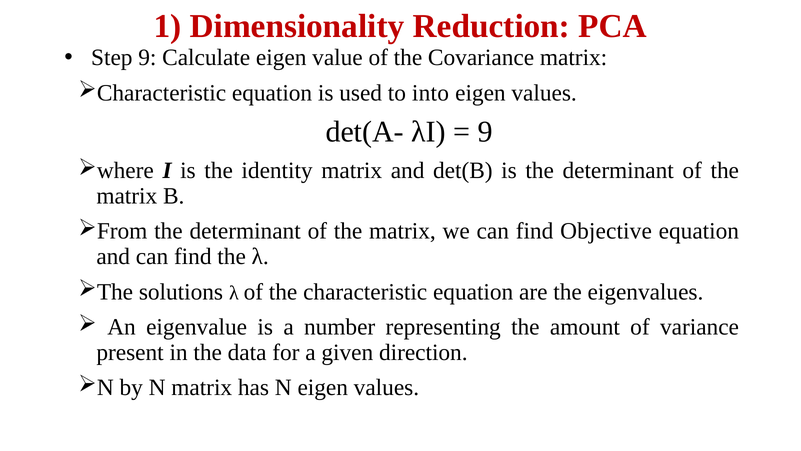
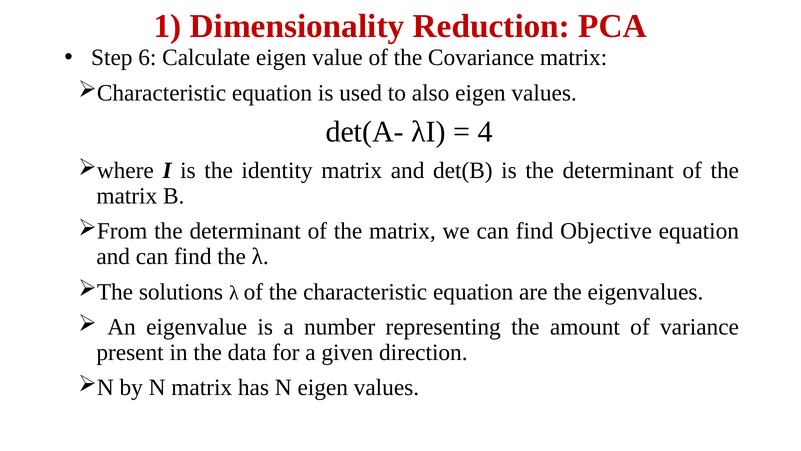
Step 9: 9 -> 6 (147, 58)
into: into -> also (431, 93)
9: 9 -> 4 (485, 132)
